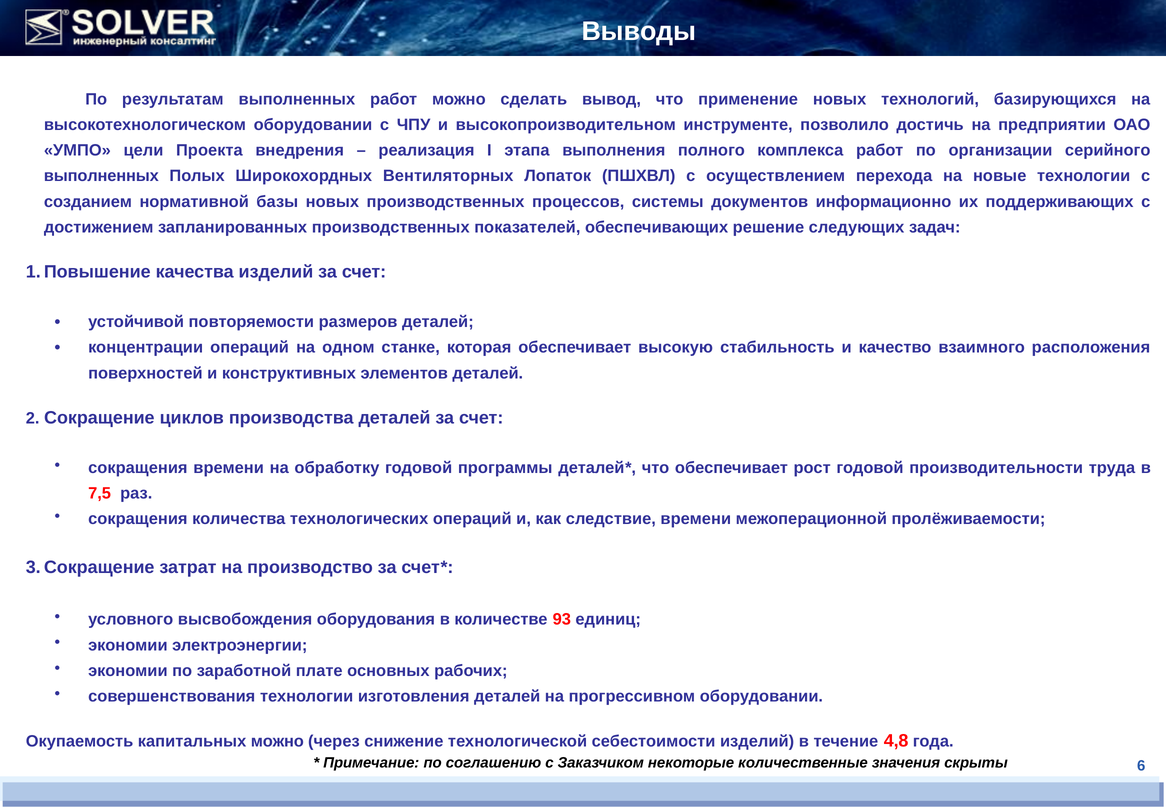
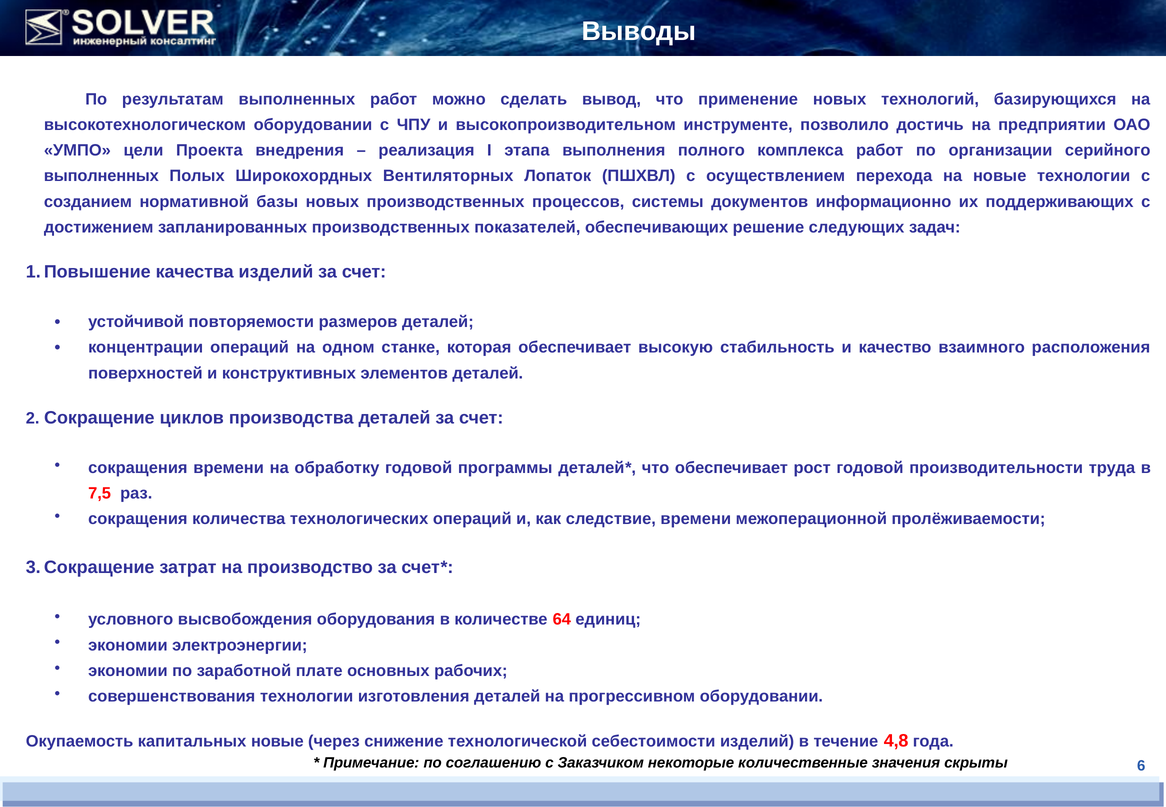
93: 93 -> 64 (562, 620)
капитальных можно: можно -> новые (277, 742)
